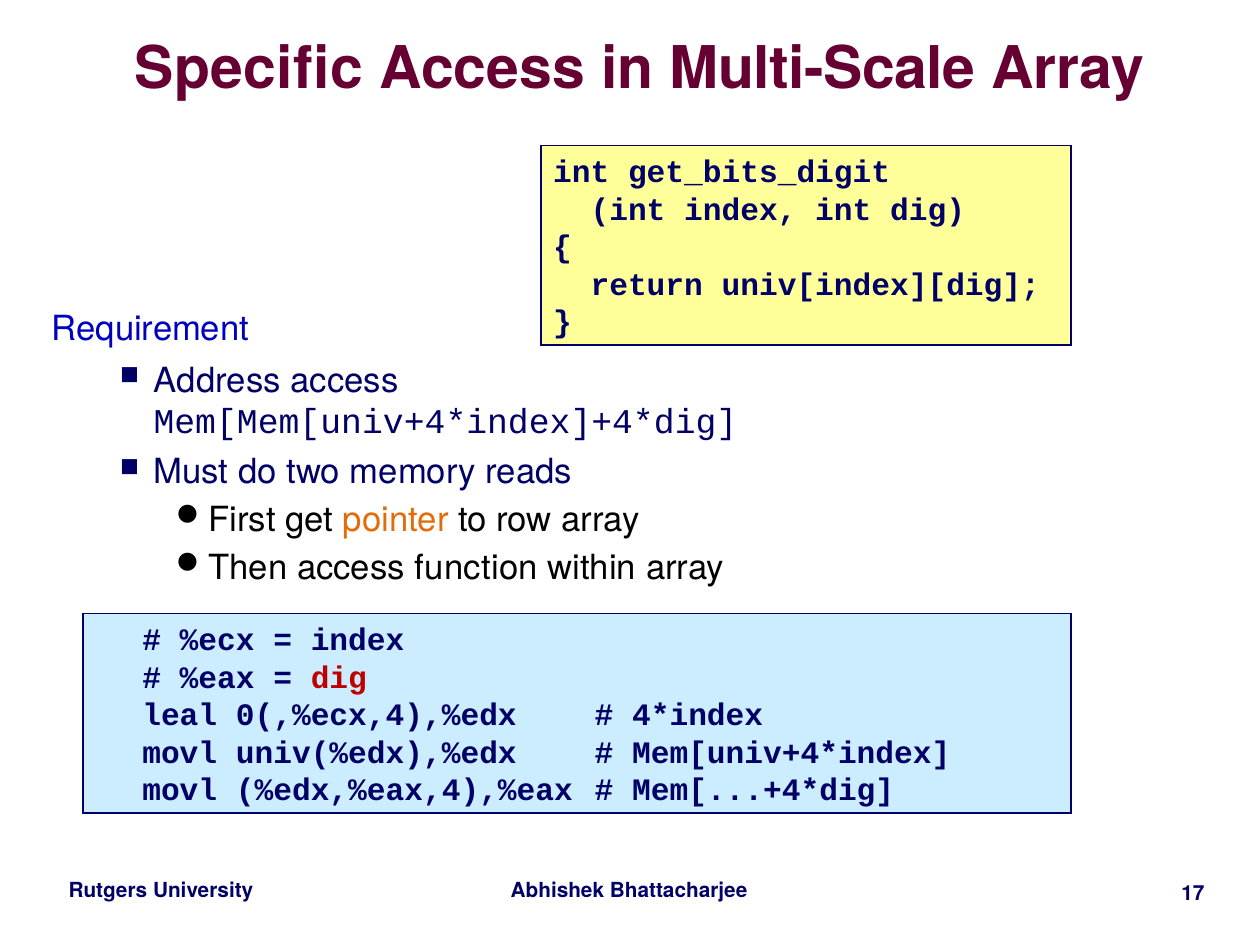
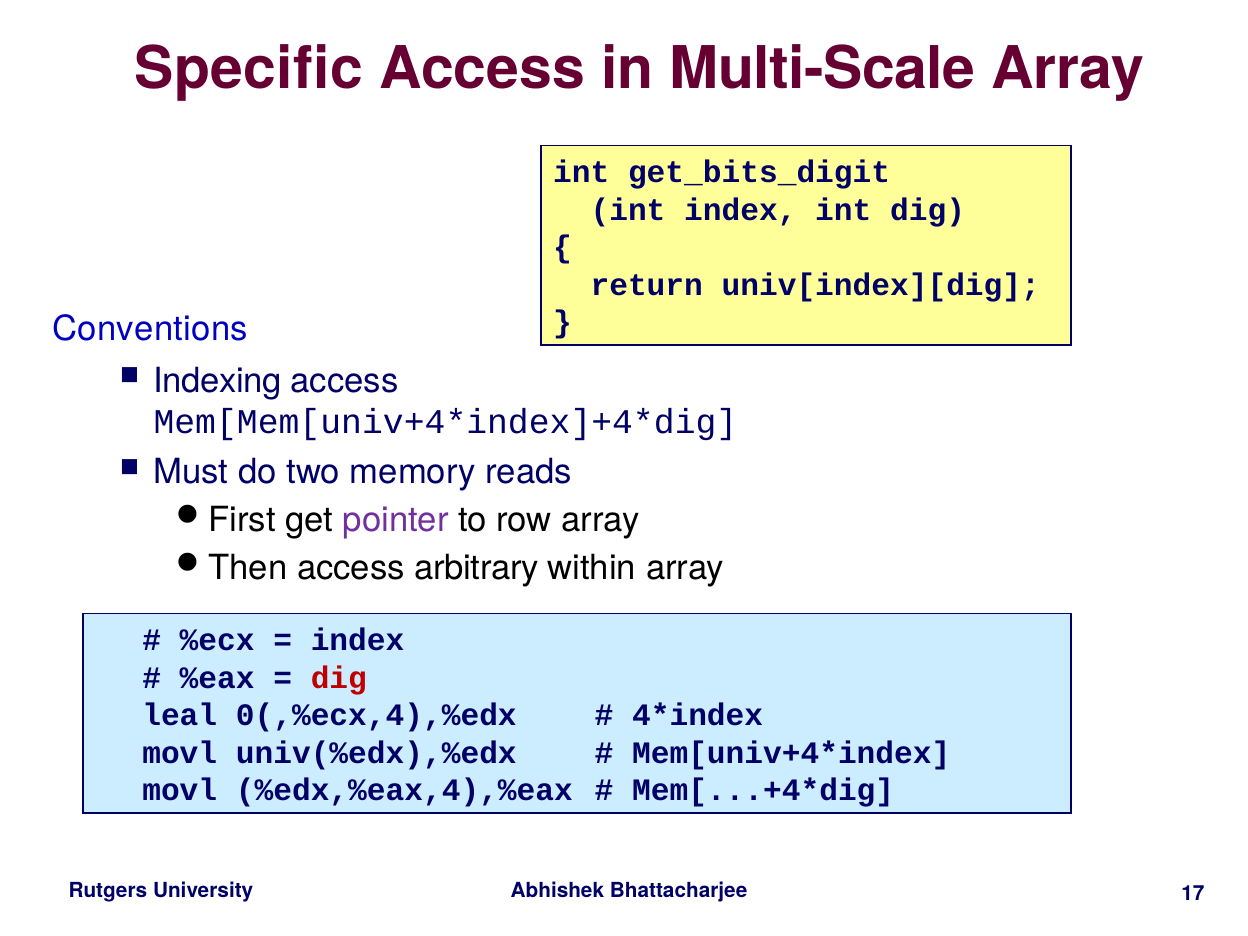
Requirement: Requirement -> Conventions (150, 329)
Address: Address -> Indexing (217, 381)
pointer colour: orange -> purple (396, 520)
function: function -> arbitrary (477, 568)
